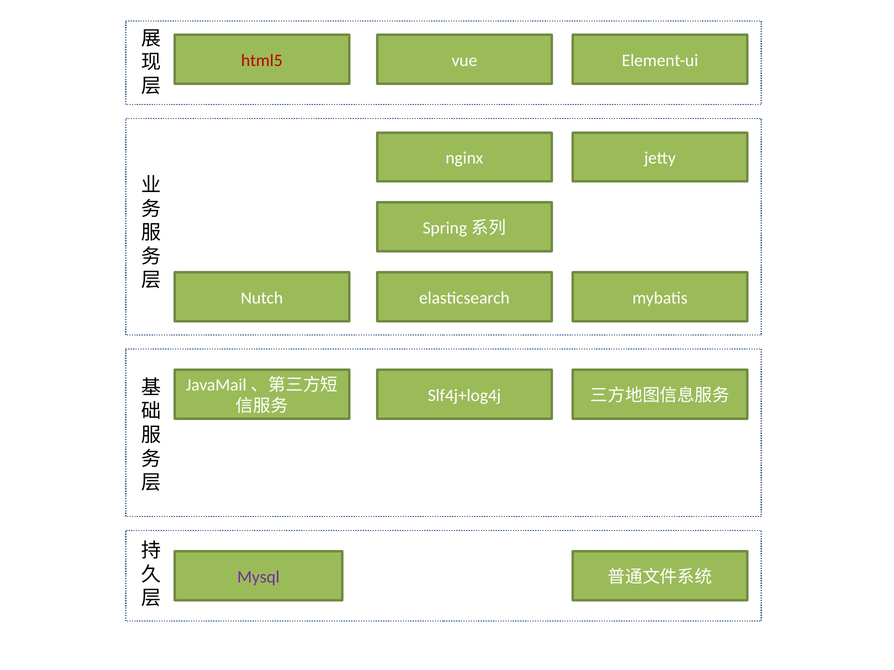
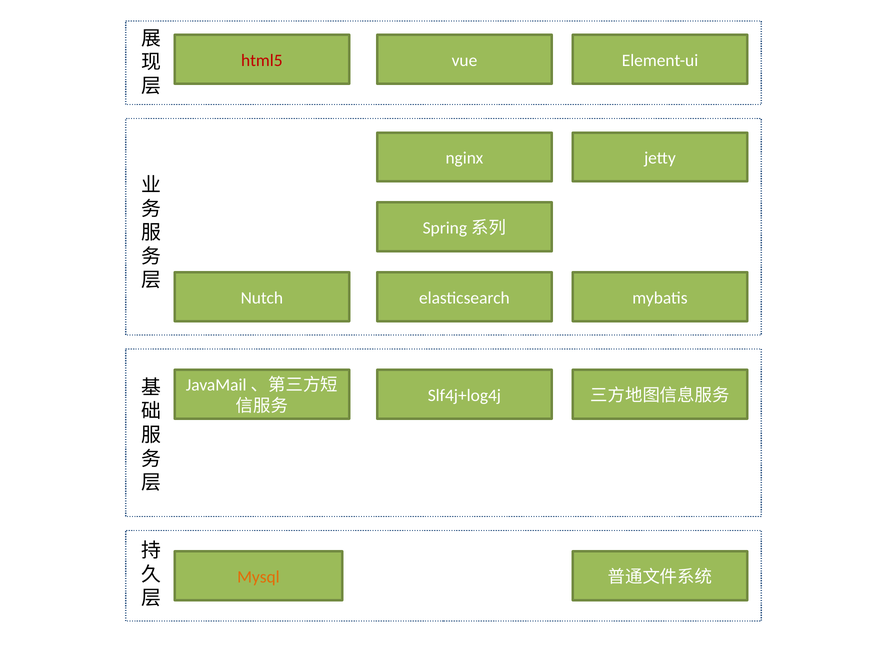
Mysql colour: purple -> orange (258, 577)
